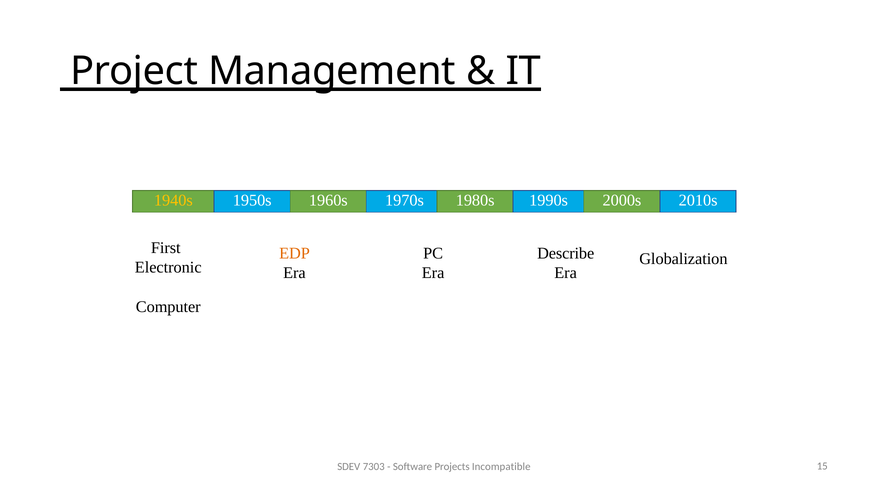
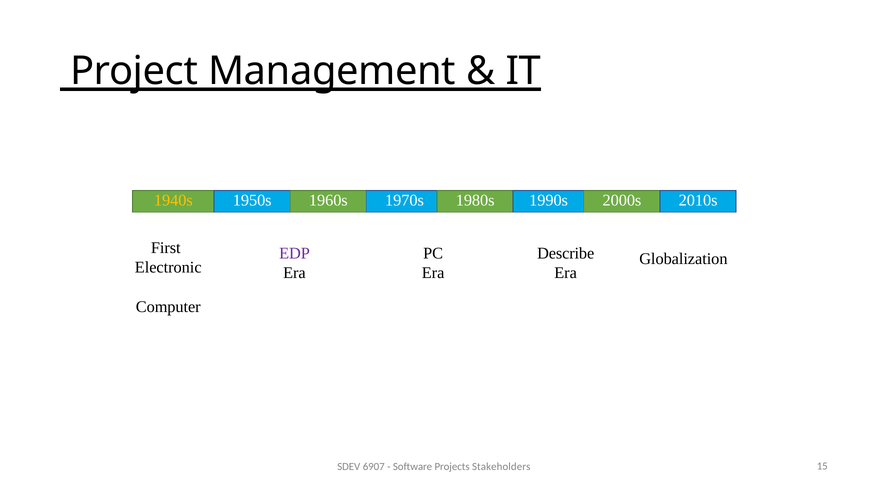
EDP colour: orange -> purple (295, 254)
7303: 7303 -> 6907 (374, 467)
Incompatible: Incompatible -> Stakeholders (501, 467)
